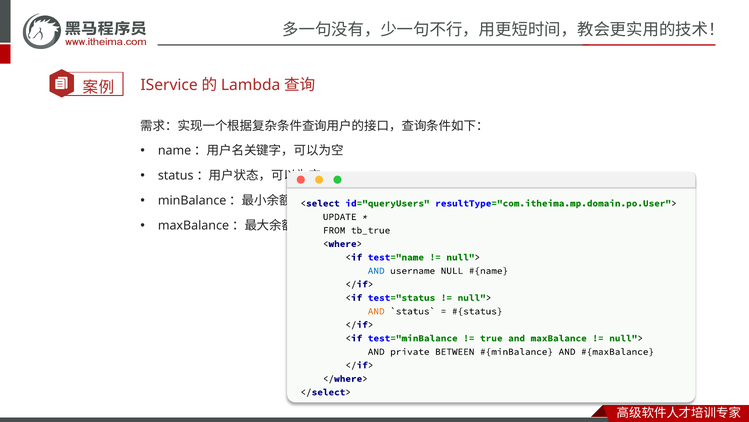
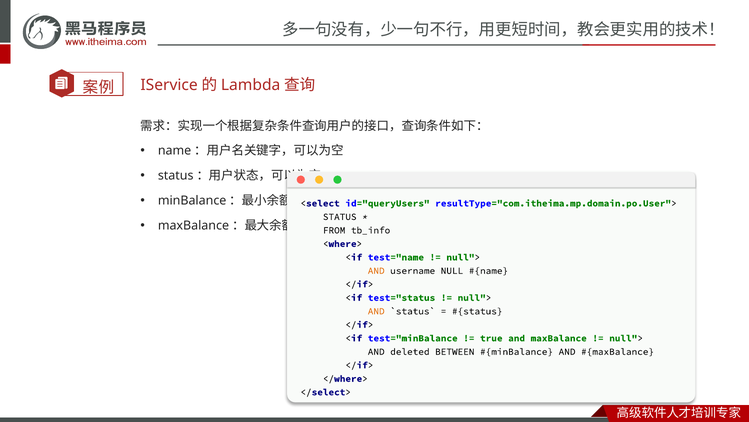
UPDATE: UPDATE -> STATUS (340, 216)
tb_true: tb_true -> tb_info (371, 230)
AND colour: blue -> orange (376, 270)
private: private -> deleted (410, 351)
